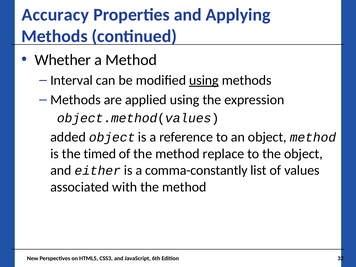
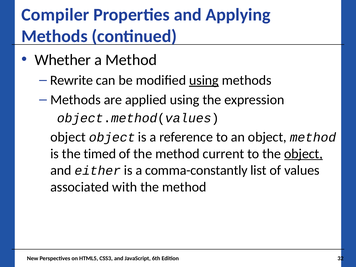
Accuracy: Accuracy -> Compiler (55, 15)
Interval: Interval -> Rewrite (72, 80)
added: added -> object (68, 137)
replace: replace -> current (223, 154)
object underline: none -> present (303, 154)
